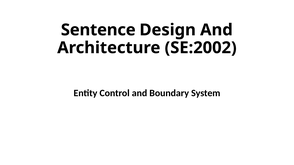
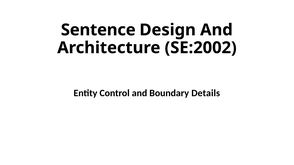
System: System -> Details (206, 93)
